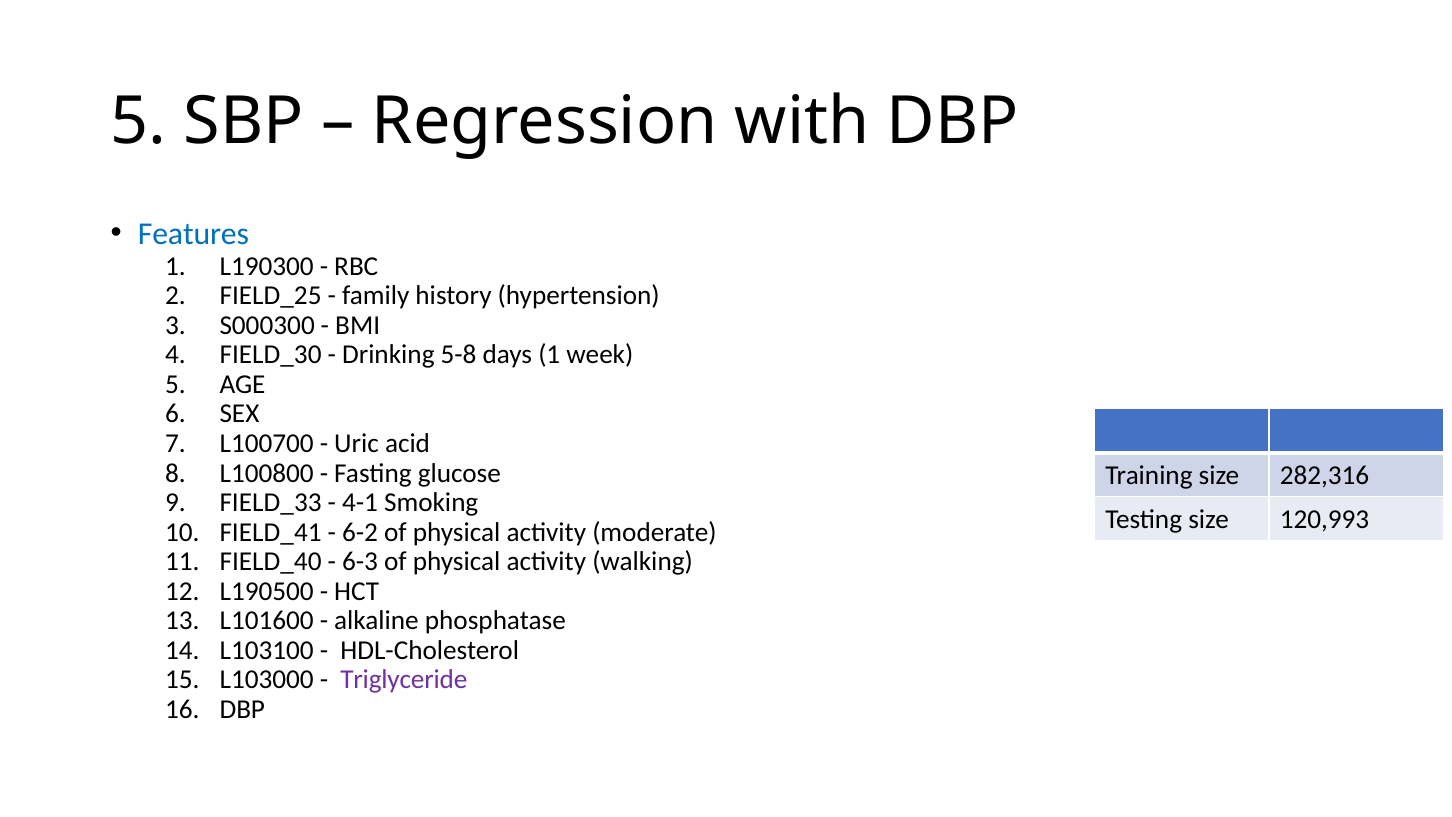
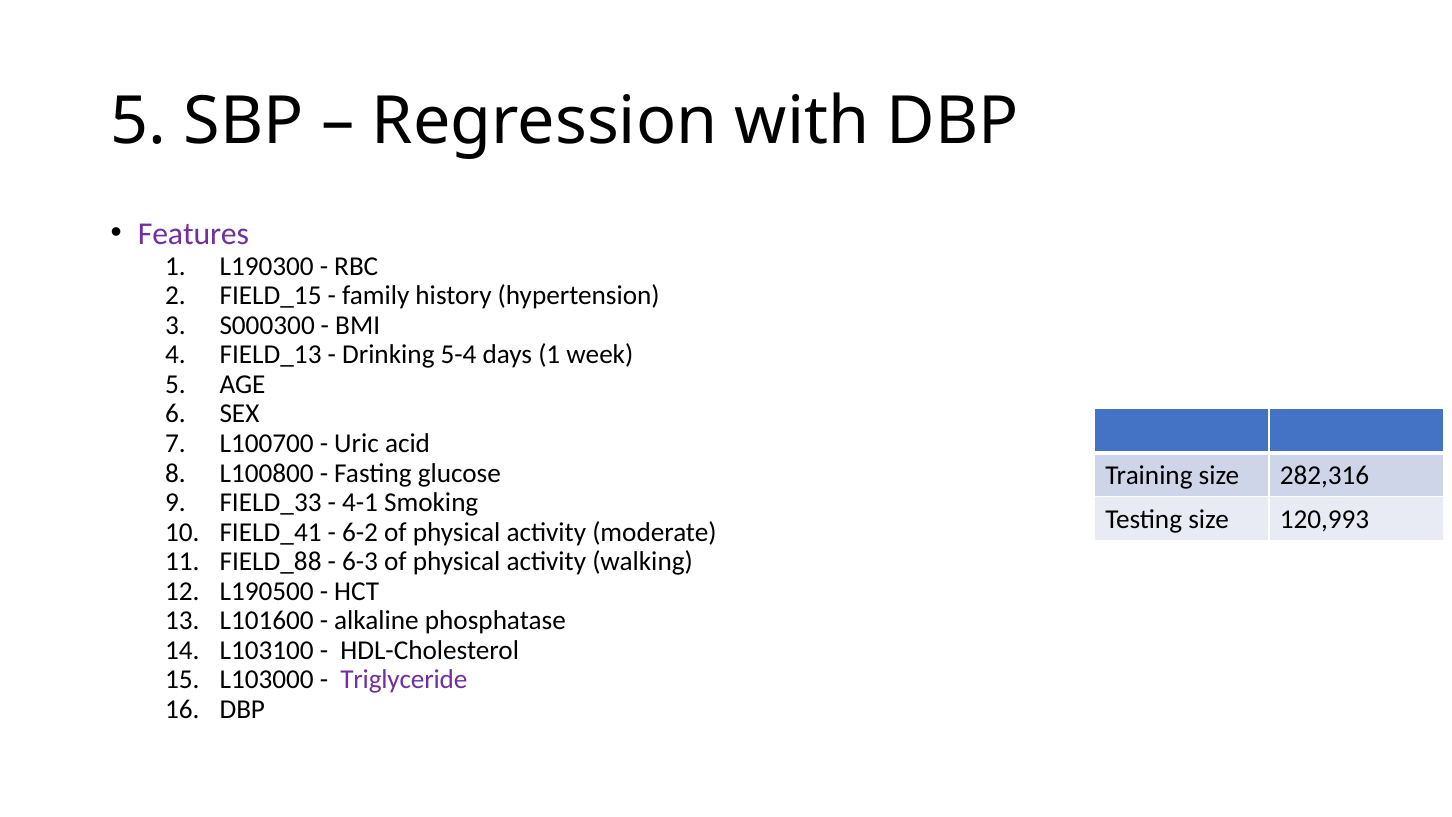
Features colour: blue -> purple (193, 234)
FIELD_25: FIELD_25 -> FIELD_15 (271, 296)
FIELD_30: FIELD_30 -> FIELD_13 (271, 355)
5-8: 5-8 -> 5-4 (459, 355)
FIELD_40: FIELD_40 -> FIELD_88 (271, 562)
